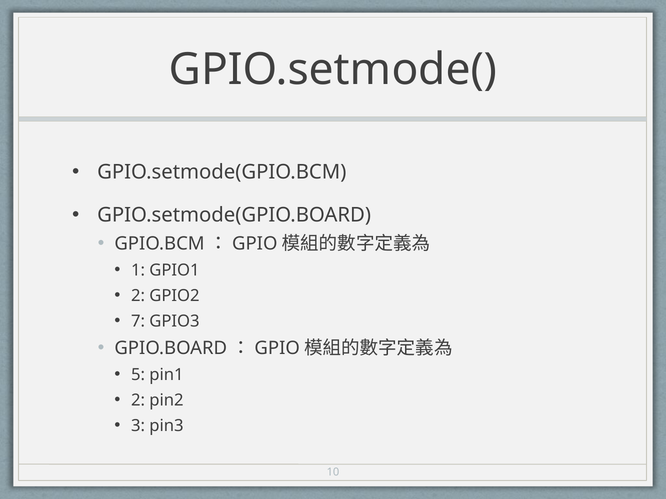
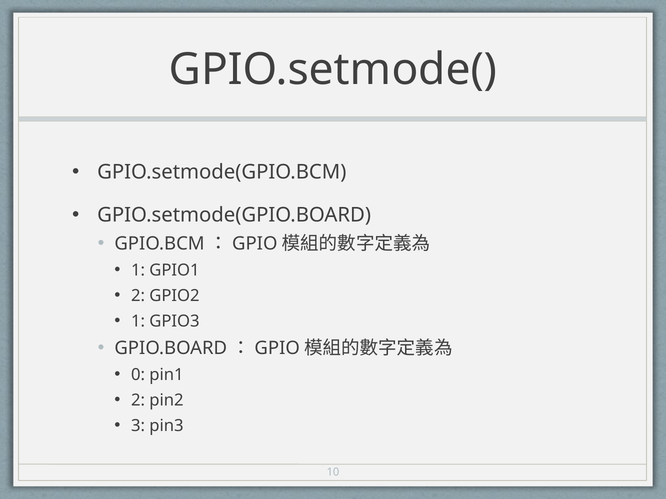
7: 7 -> 1 (138, 322)
5: 5 -> 0 (138, 375)
